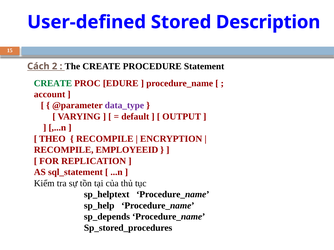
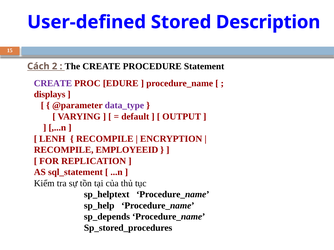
CREATE colour: green -> purple (53, 83)
account: account -> displays (50, 95)
THEO: THEO -> LENH (52, 139)
